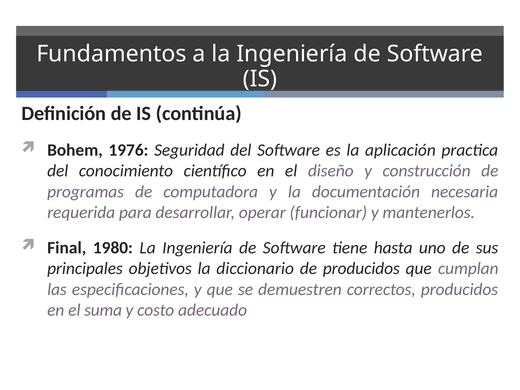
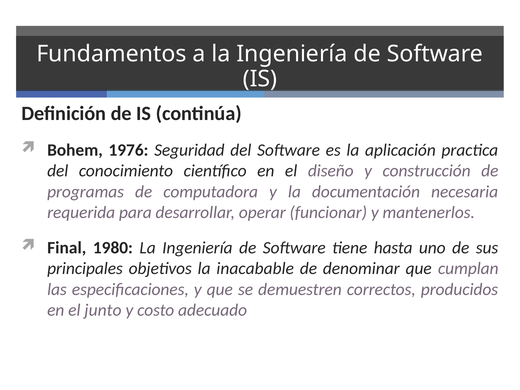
diccionario: diccionario -> inacabable (255, 269)
de producidos: producidos -> denominar (361, 269)
suma: suma -> junto (103, 310)
